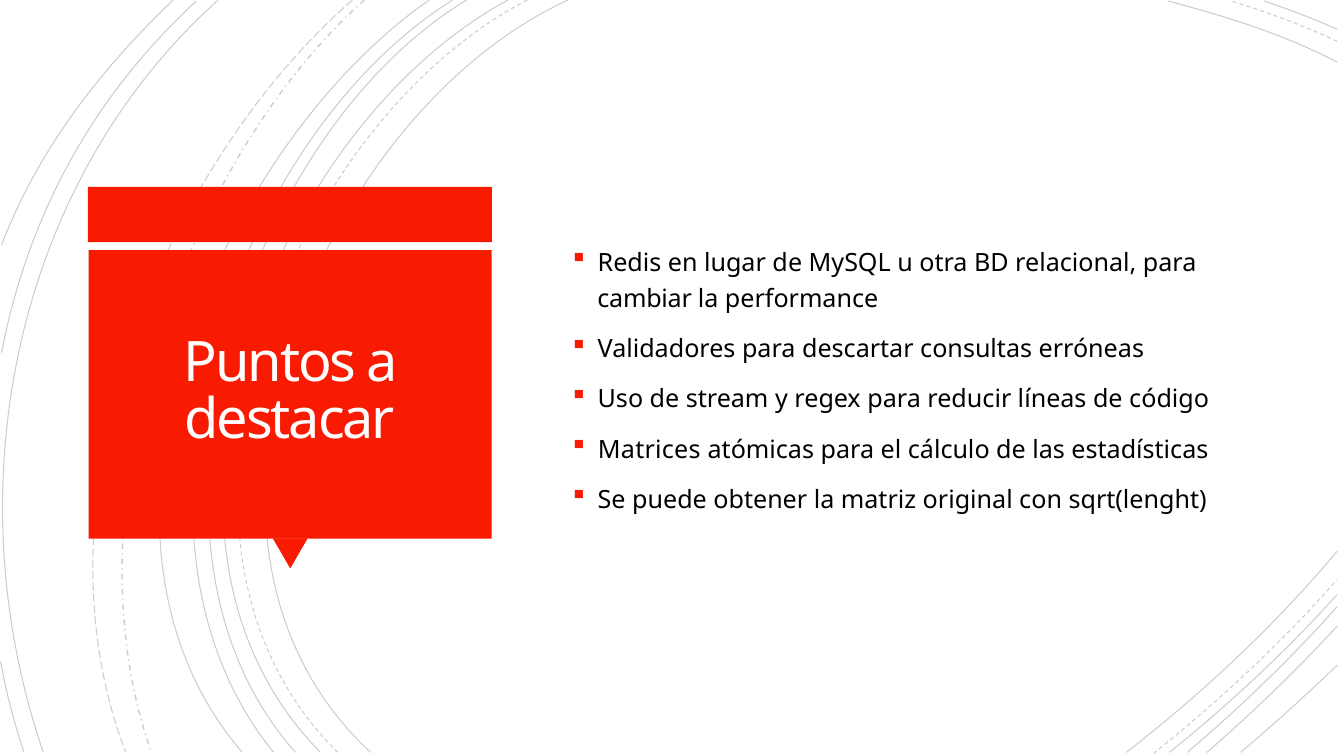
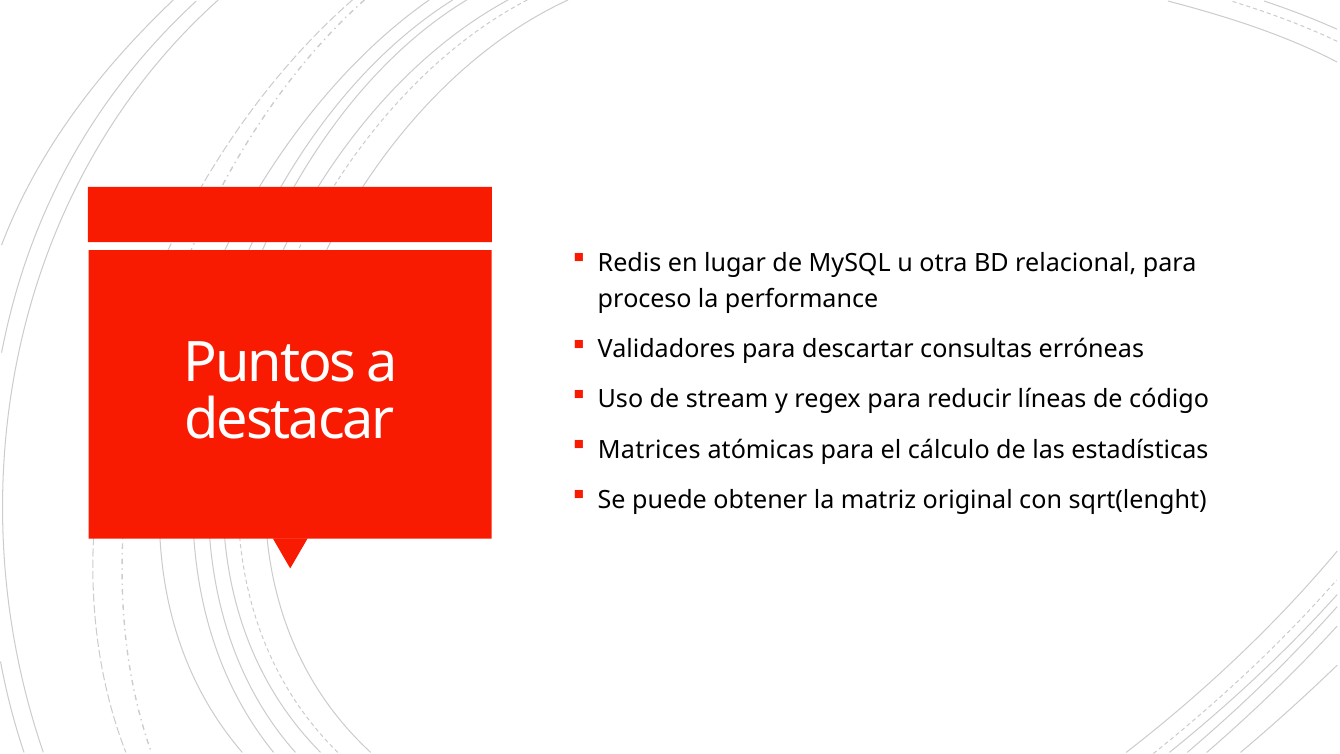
cambiar: cambiar -> proceso (645, 299)
